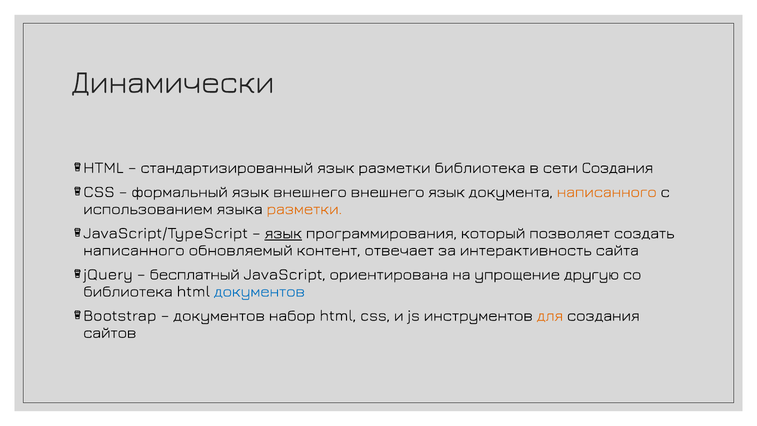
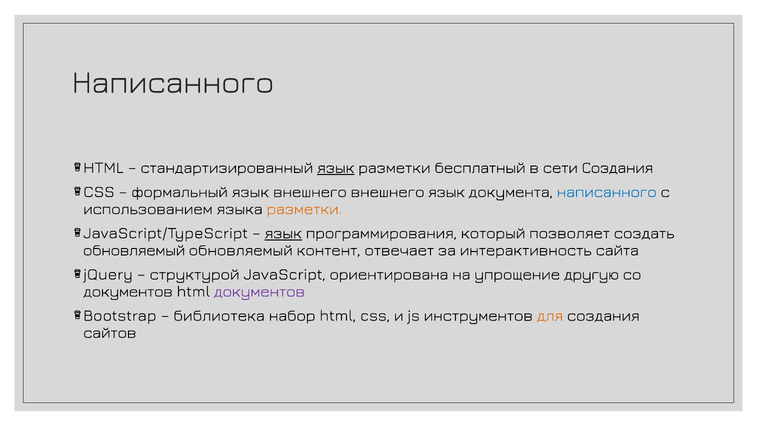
Динамически: Динамически -> Написанного (173, 82)
язык underline: none -> present (336, 168)
разметки библиотека: библиотека -> бесплатный (480, 168)
написанного colour: orange -> blue (607, 192)
написанного: написанного -> обновляемый (134, 250)
бесплатный: бесплатный -> структурой (195, 274)
библиотека: библиотека -> документов (128, 291)
документов colour: blue -> purple (259, 291)
документов: документов -> библиотека (219, 315)
